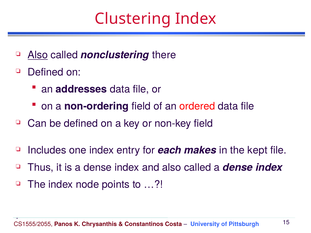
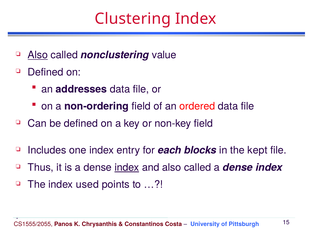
there: there -> value (164, 55)
makes: makes -> blocks (200, 150)
index underline: none -> present (127, 168)
node: node -> used (87, 185)
